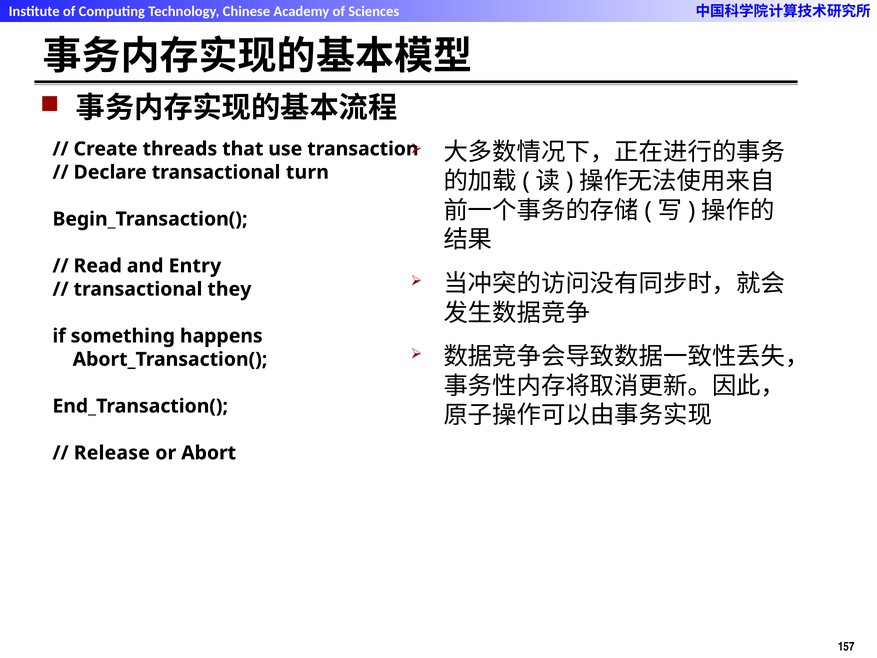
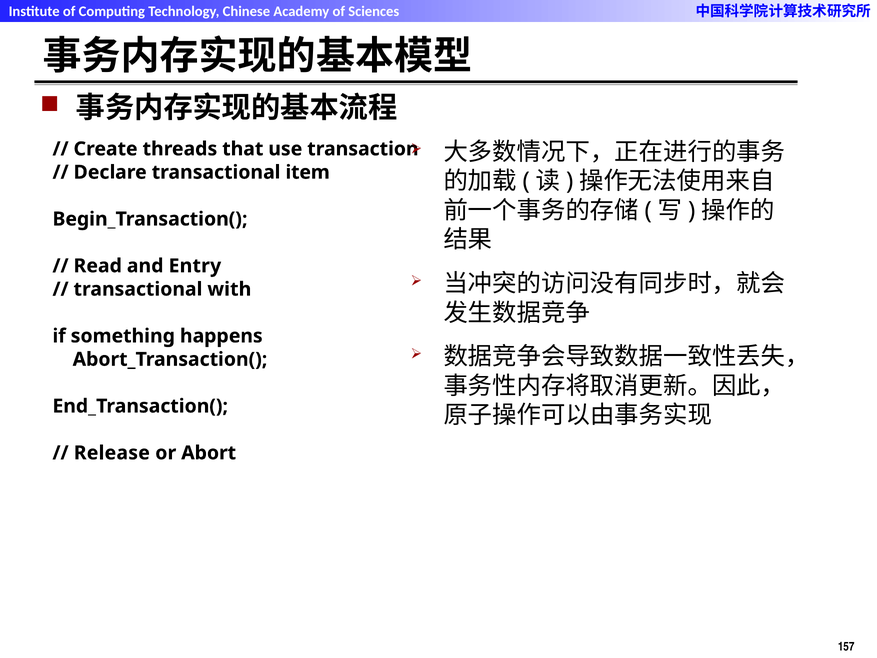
turn: turn -> item (308, 172)
they: they -> with (229, 289)
